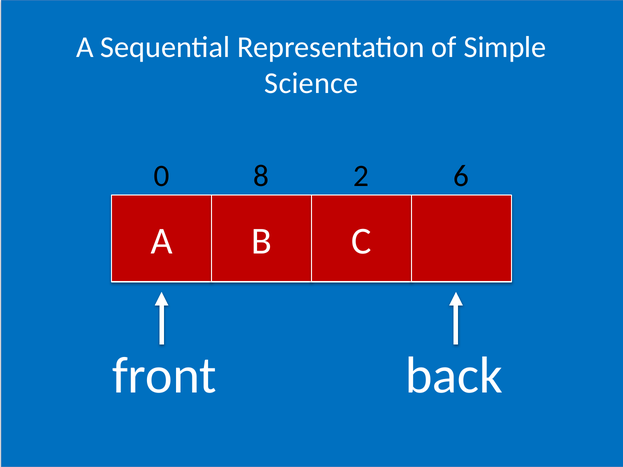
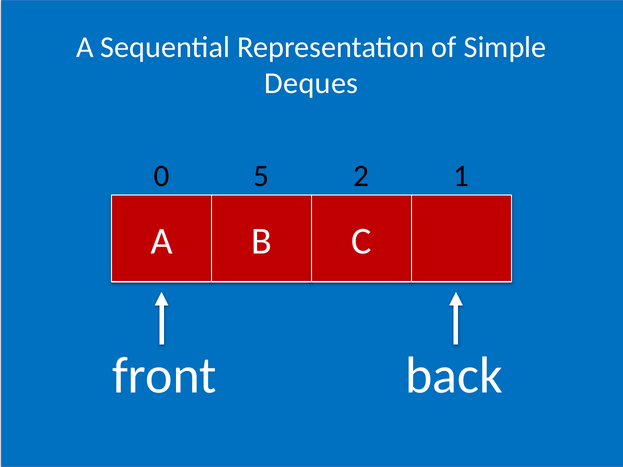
Science: Science -> Deques (311, 84)
8: 8 -> 5 (261, 176)
6: 6 -> 1 (461, 176)
